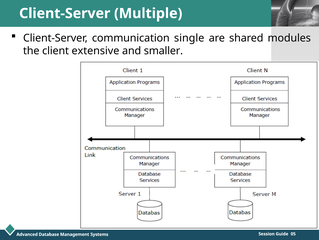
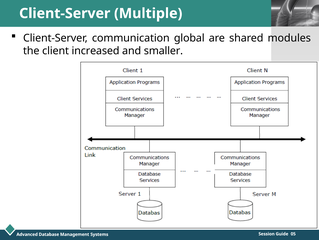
single: single -> global (189, 38)
extensive: extensive -> increased (96, 51)
